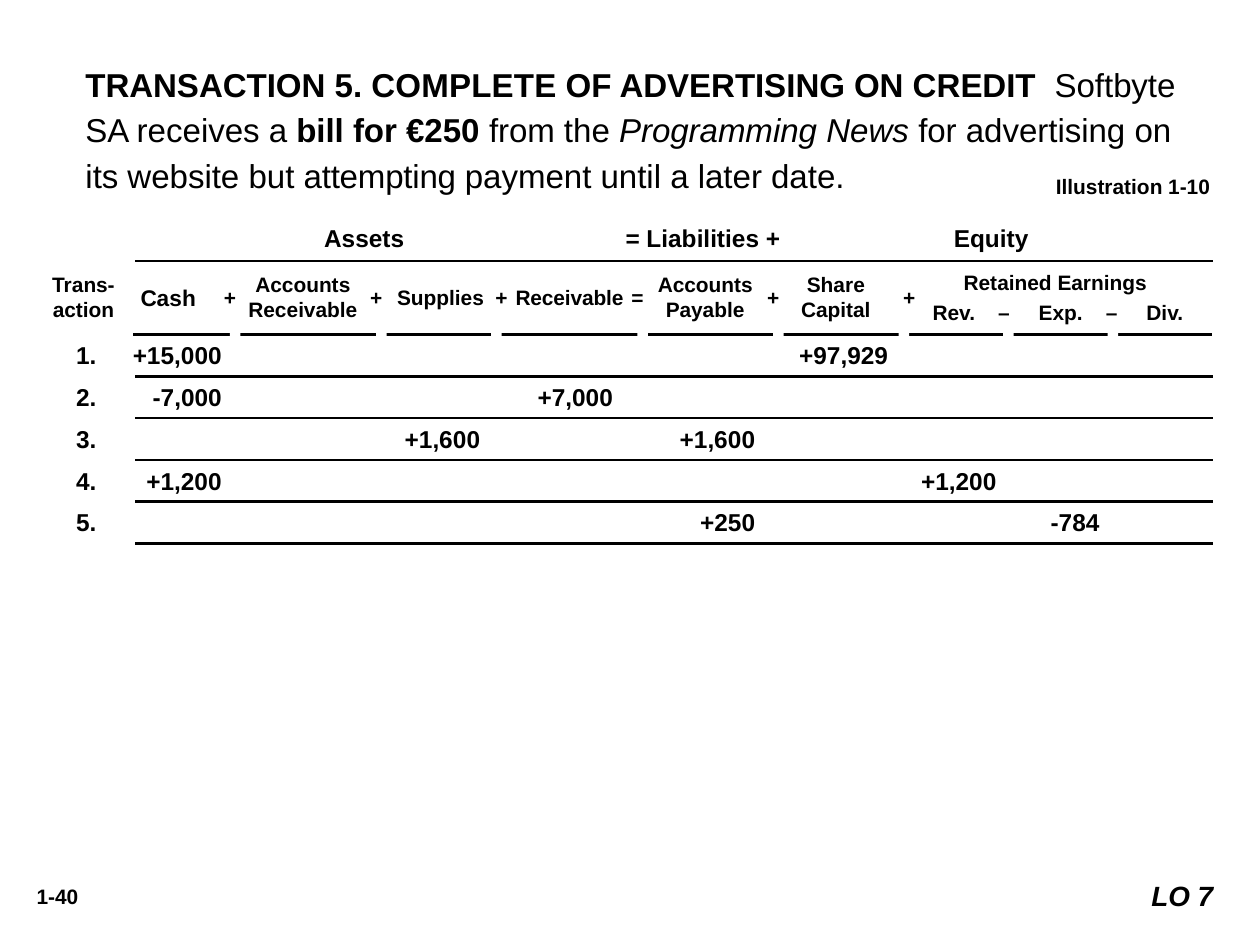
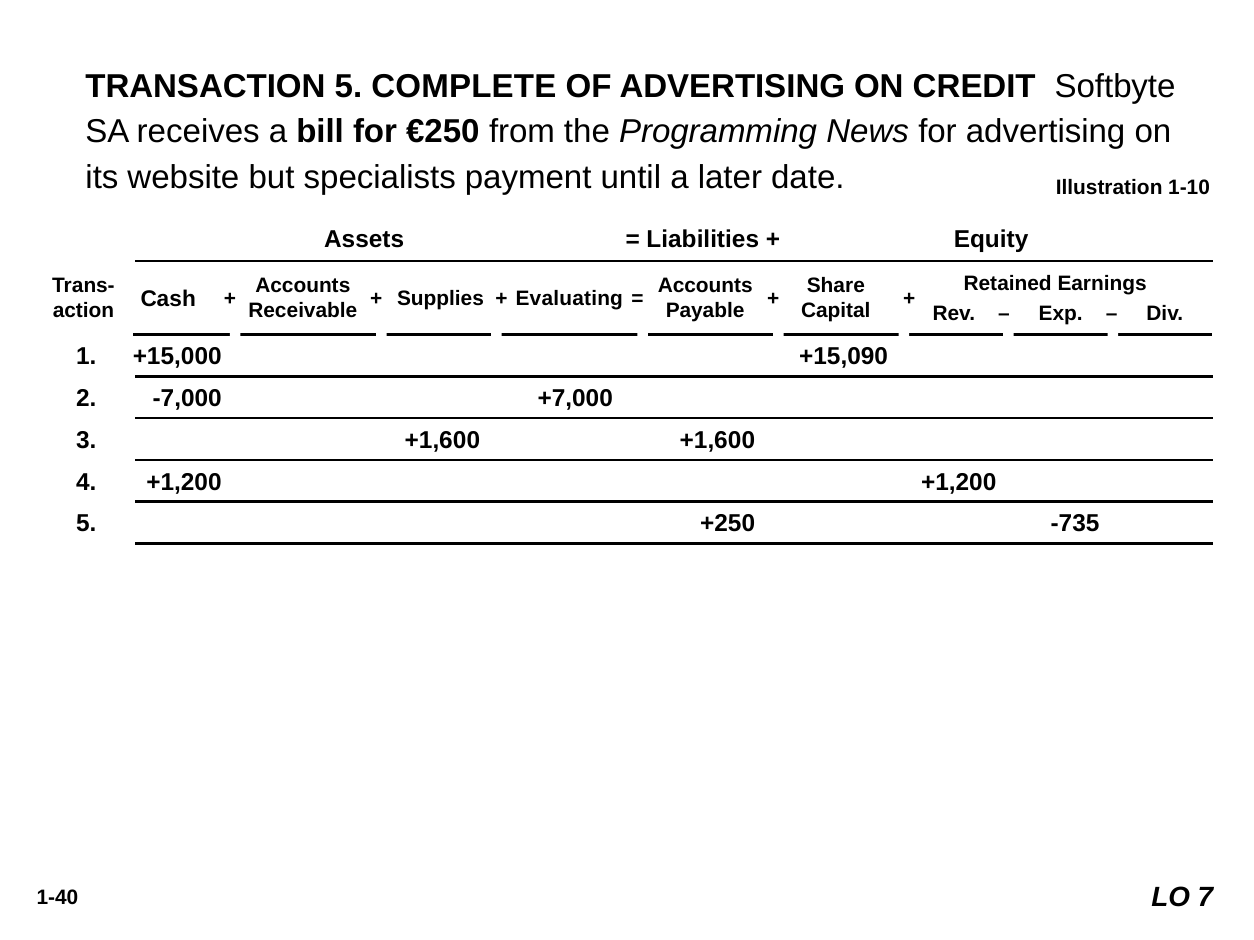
attempting: attempting -> specialists (380, 178)
Supplies Receivable: Receivable -> Evaluating (569, 299)
+97,929: +97,929 -> +15,090 (844, 357)
-784: -784 -> -735 (1075, 524)
